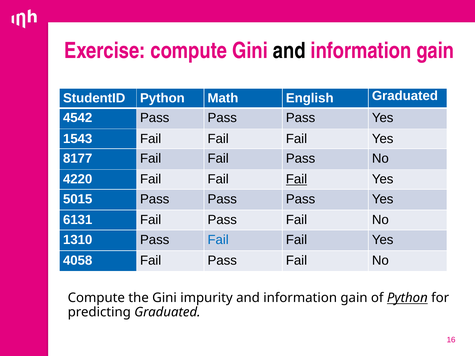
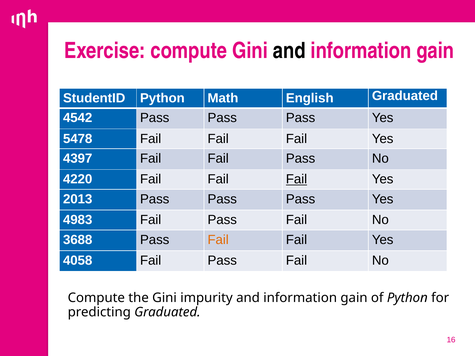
1543: 1543 -> 5478 (78, 139)
8177: 8177 -> 4397 (78, 159)
5015: 5015 -> 2013 (78, 199)
6131: 6131 -> 4983 (78, 220)
1310: 1310 -> 3688 (78, 240)
Fail colour: blue -> orange (218, 240)
Python underline: present -> none (407, 298)
